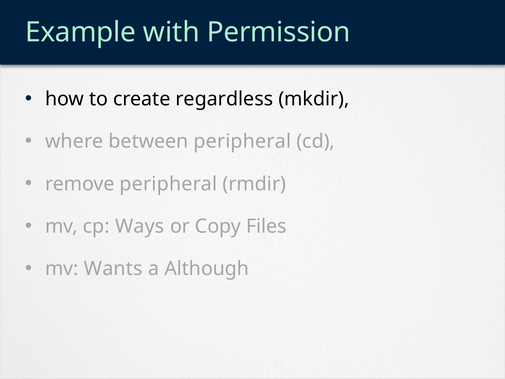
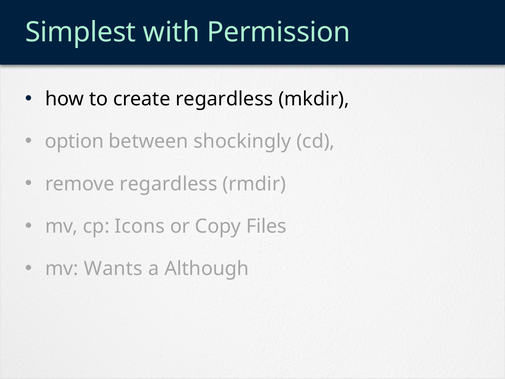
Example: Example -> Simplest (81, 32)
where: where -> option (74, 141)
between peripheral: peripheral -> shockingly (242, 141)
remove peripheral: peripheral -> regardless (169, 184)
Ways: Ways -> Icons (140, 226)
